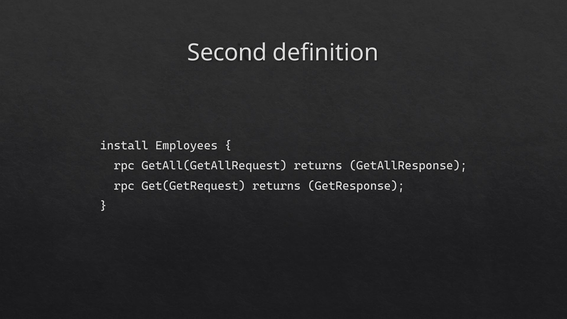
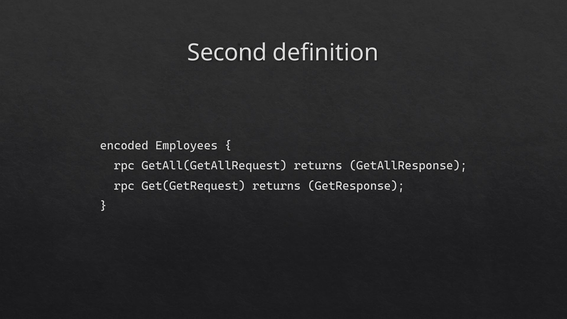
install: install -> encoded (124, 146)
